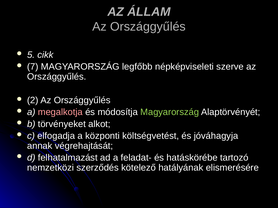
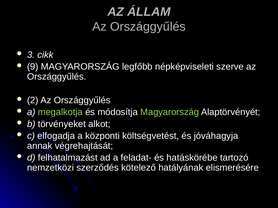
5: 5 -> 3 (31, 55)
7: 7 -> 9 (33, 67)
megalkotja colour: pink -> light green (60, 112)
